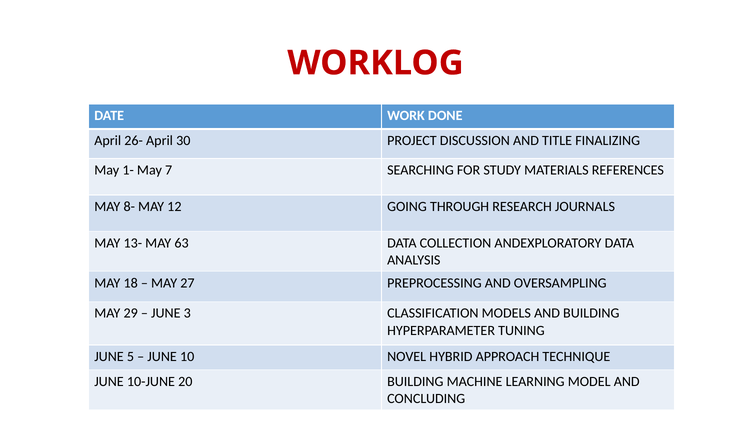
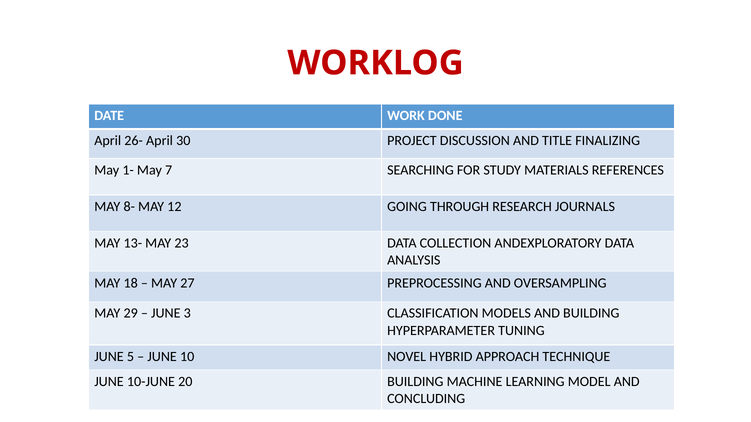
63: 63 -> 23 (182, 243)
